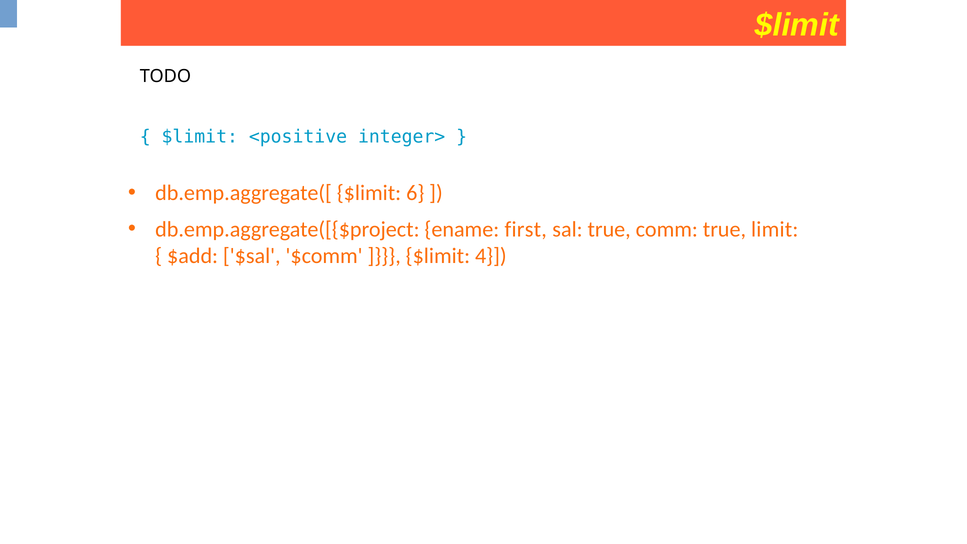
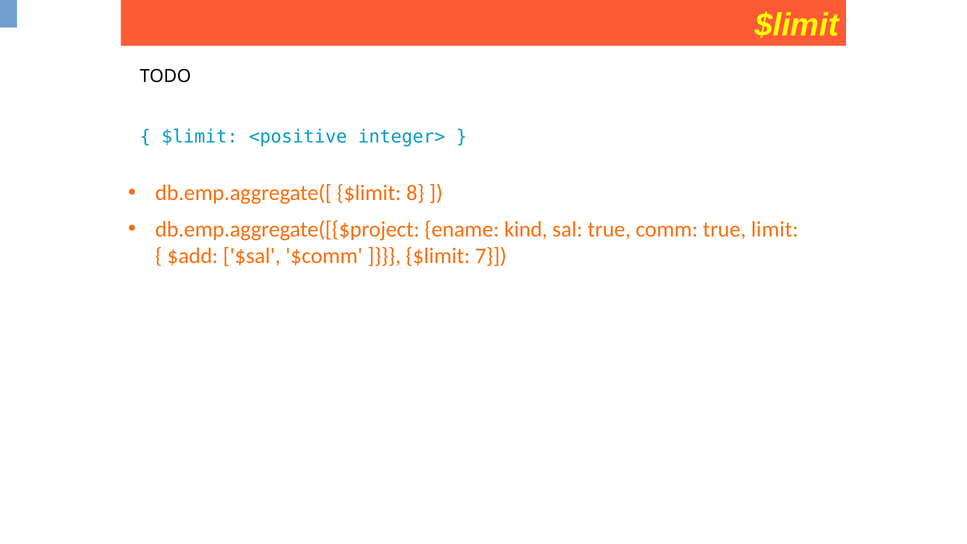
6: 6 -> 8 (415, 193)
first: first -> kind (526, 229)
4: 4 -> 7 (491, 256)
